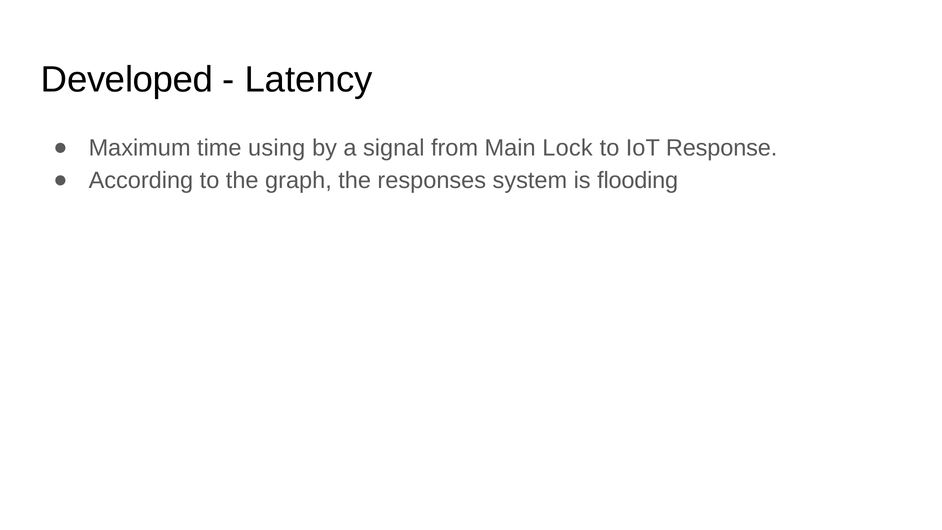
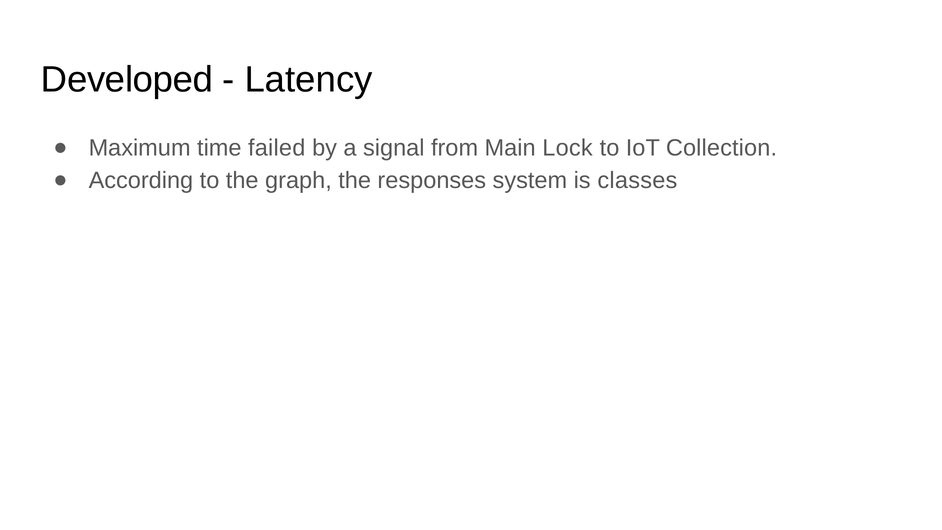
using: using -> failed (277, 148)
Response: Response -> Collection (721, 148)
flooding: flooding -> classes (637, 181)
